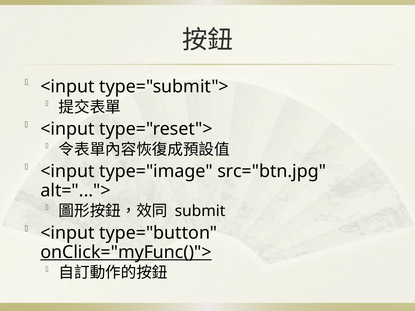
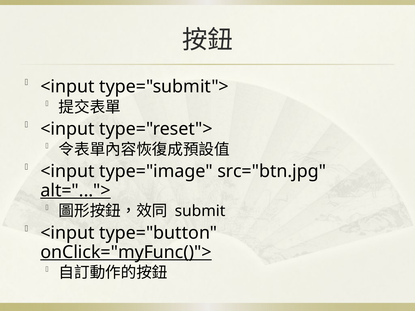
alt="..."> underline: none -> present (76, 191)
